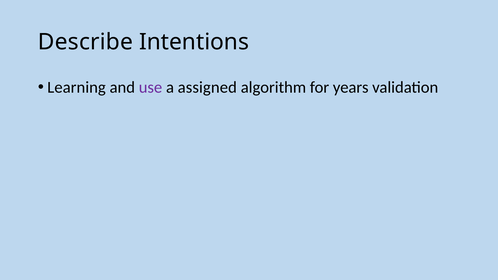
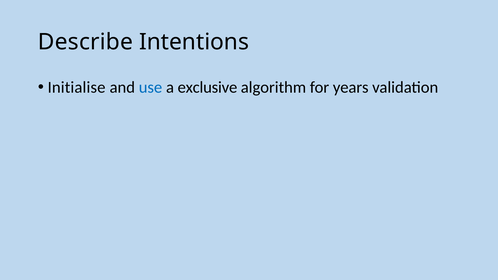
Learning: Learning -> Initialise (77, 88)
use colour: purple -> blue (151, 88)
assigned: assigned -> exclusive (207, 88)
